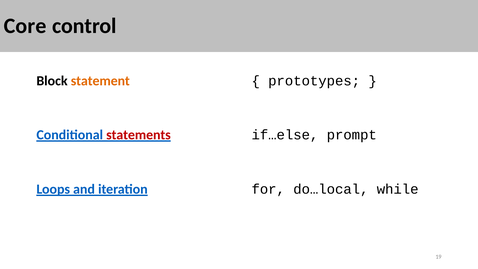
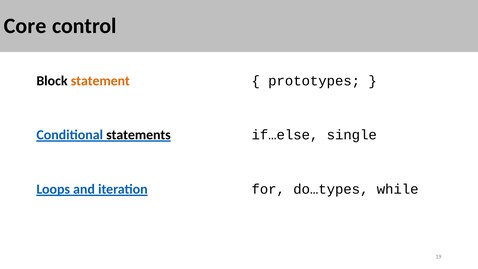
statements colour: red -> black (138, 135)
prompt: prompt -> single (352, 135)
do…local: do…local -> do…types (331, 189)
